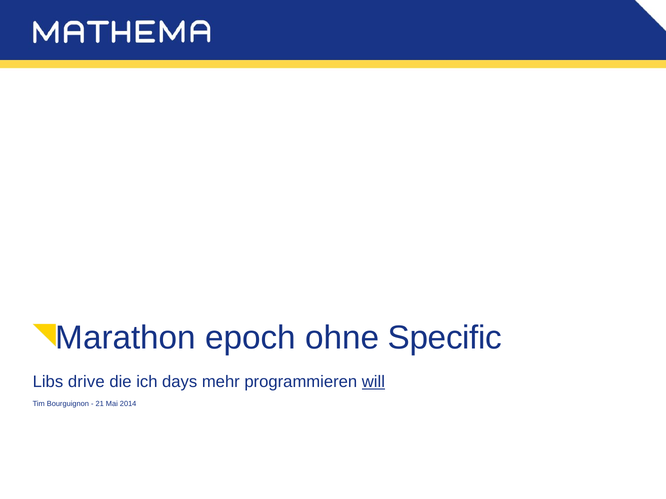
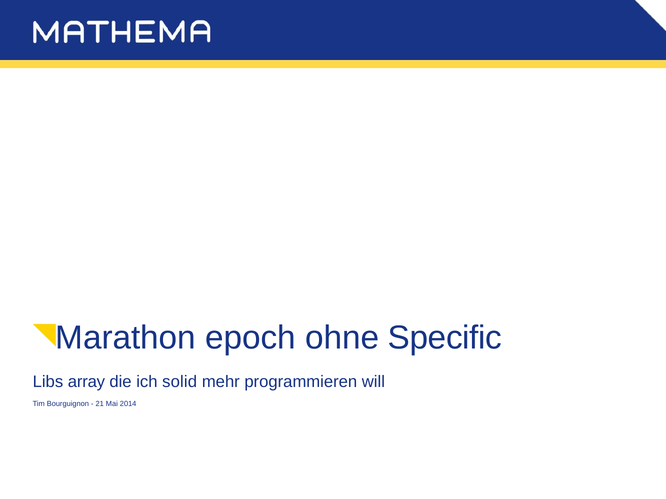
drive: drive -> array (86, 382)
days: days -> solid (180, 382)
will underline: present -> none (373, 382)
